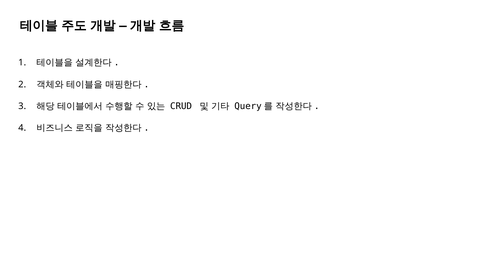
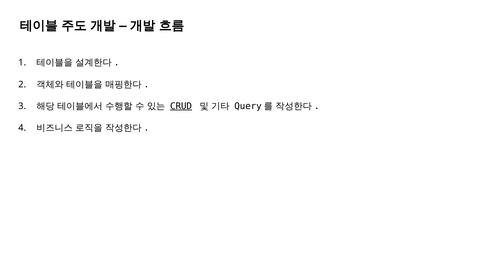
CRUD underline: none -> present (181, 106)
